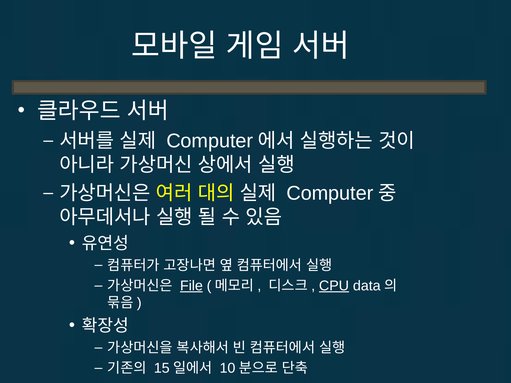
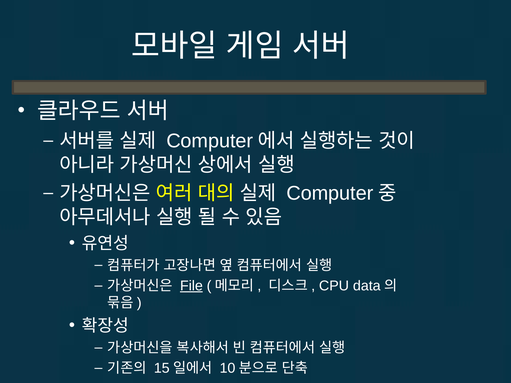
CPU underline: present -> none (334, 286)
